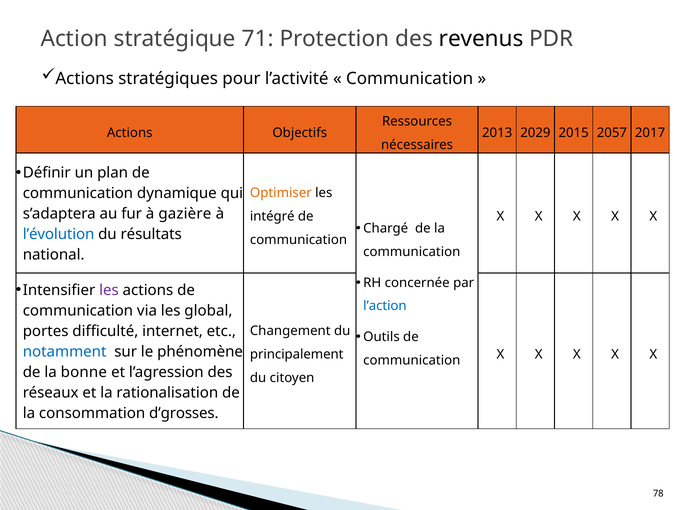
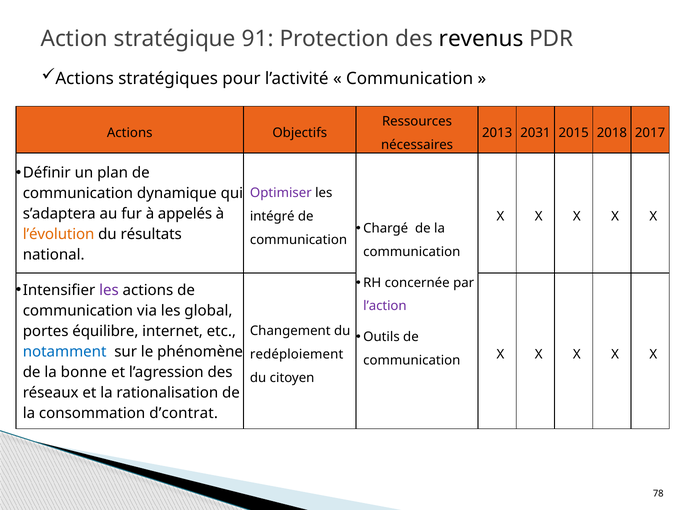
71: 71 -> 91 (258, 39)
2029: 2029 -> 2031 (535, 133)
2057: 2057 -> 2018 (612, 133)
Optimiser colour: orange -> purple (281, 193)
gazière: gazière -> appelés (185, 214)
l’évolution colour: blue -> orange (59, 234)
l’action colour: blue -> purple (385, 306)
difficulté: difficulté -> équilibre (105, 331)
principalement: principalement -> redéploiement (297, 354)
d’grosses: d’grosses -> d’contrat (184, 413)
